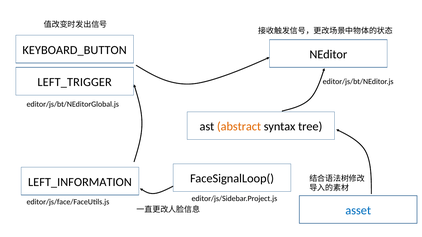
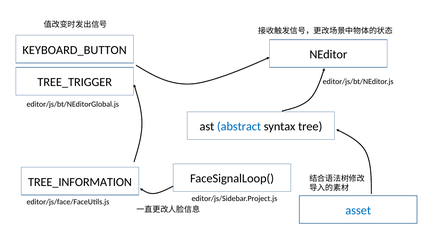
LEFT_TRIGGER: LEFT_TRIGGER -> TREE_TRIGGER (75, 82)
abstract colour: orange -> blue (239, 127)
LEFT_INFORMATION: LEFT_INFORMATION -> TREE_INFORMATION (80, 182)
